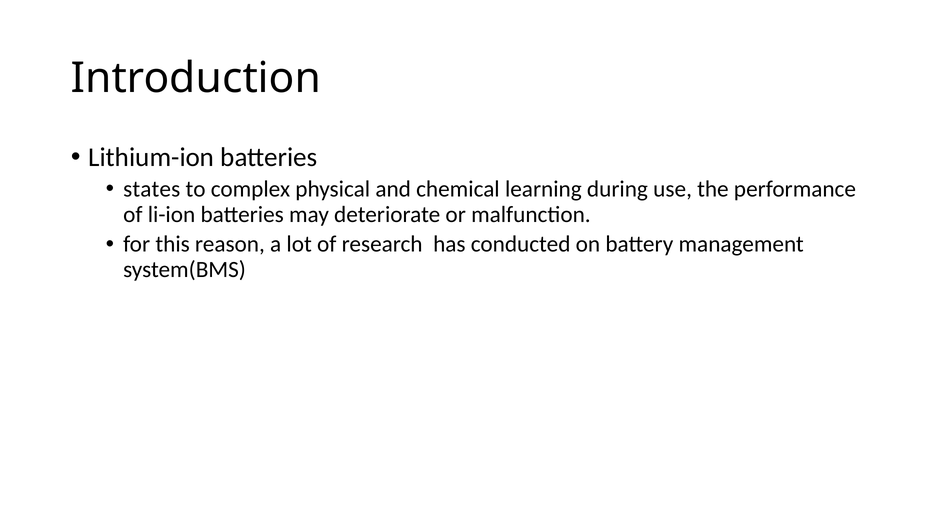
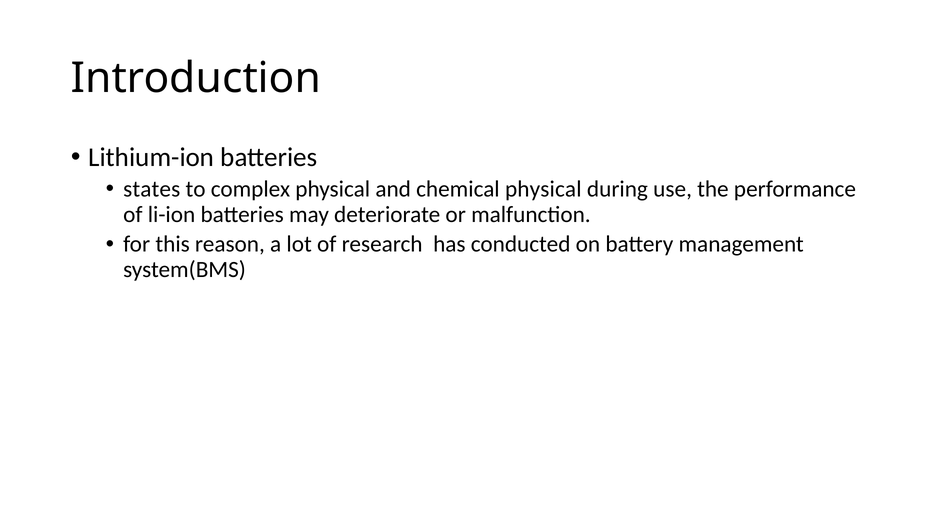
chemical learning: learning -> physical (543, 189)
